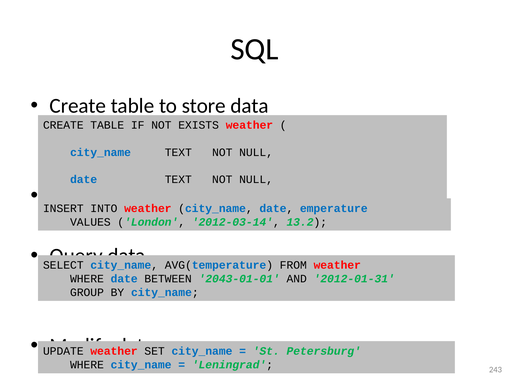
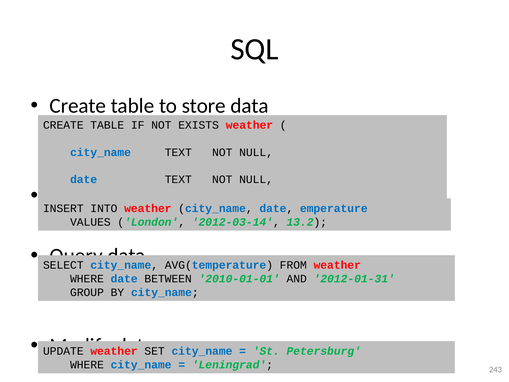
2043-01-01: 2043-01-01 -> 2010-01-01 (239, 279)
